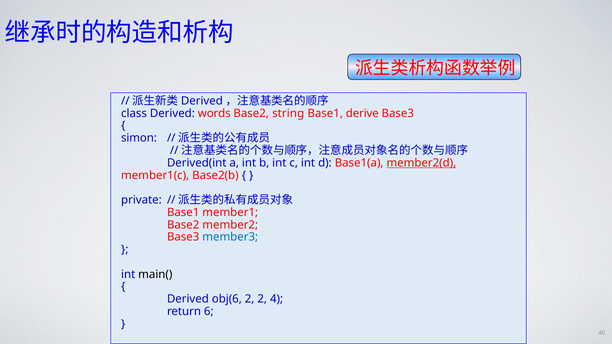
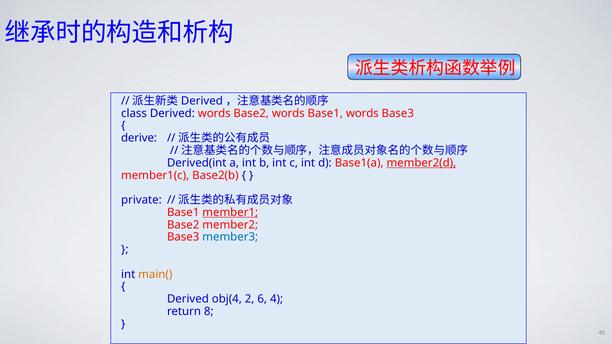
Base2 string: string -> words (288, 113)
Base1 derive: derive -> words (362, 113)
simon: simon -> derive (139, 138)
member1 underline: none -> present (230, 213)
main( colour: black -> orange (155, 275)
obj(6: obj(6 -> obj(4 (227, 299)
2 2: 2 -> 6 (262, 299)
6: 6 -> 8 (209, 312)
